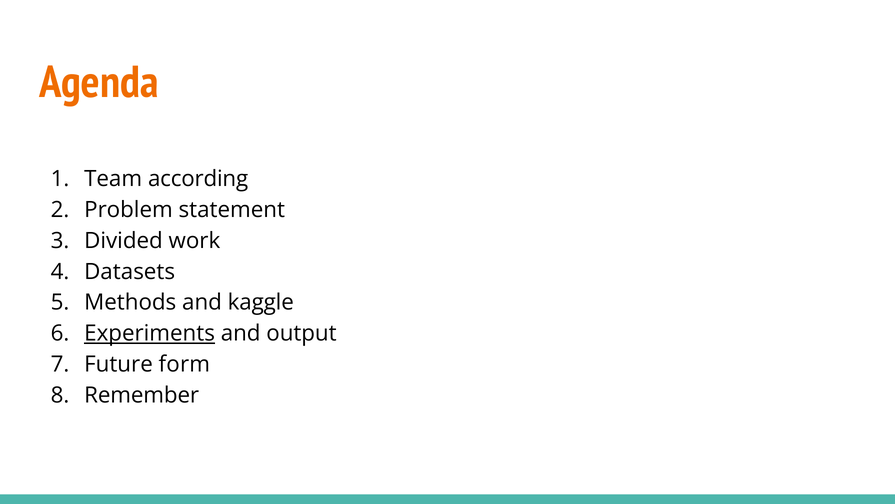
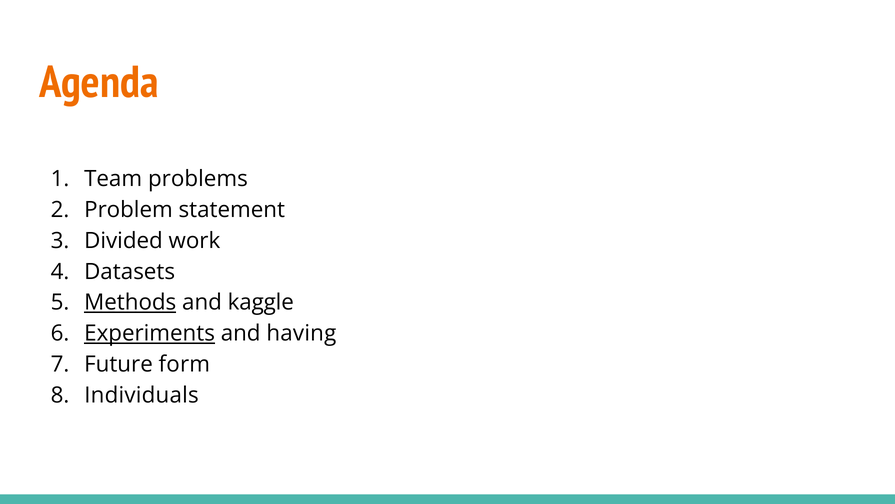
according: according -> problems (198, 179)
Methods underline: none -> present (130, 302)
output: output -> having (301, 333)
Remember: Remember -> Individuals (141, 395)
